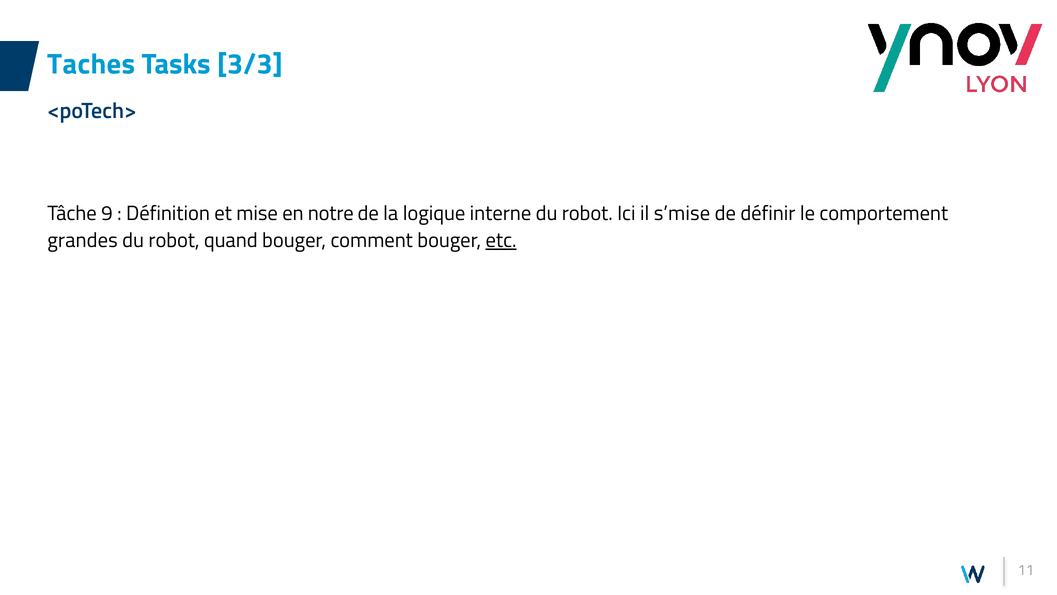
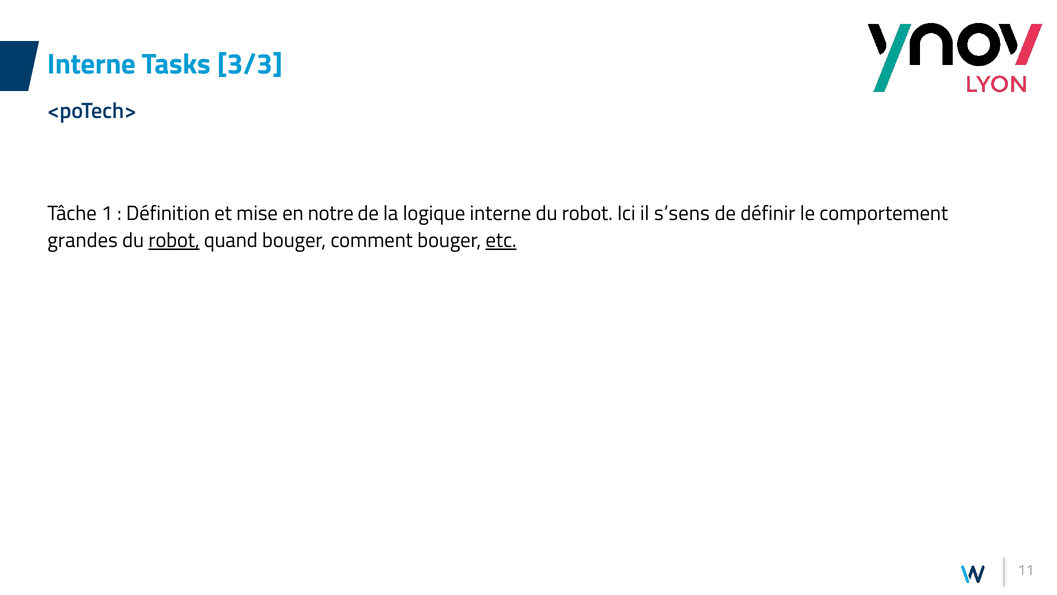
Taches: Taches -> Interne (92, 64)
9: 9 -> 1 (107, 213)
s’mise: s’mise -> s’sens (682, 213)
robot underline: none -> present (174, 240)
